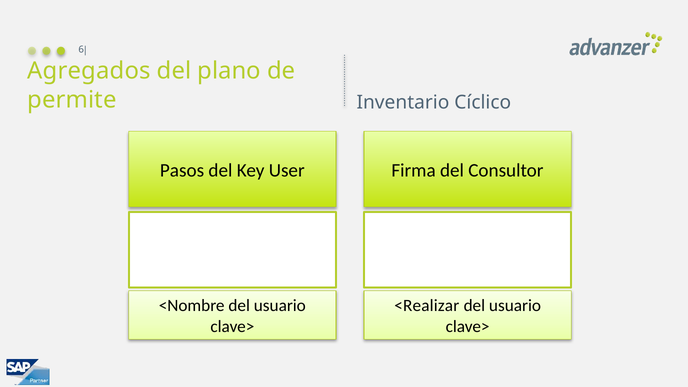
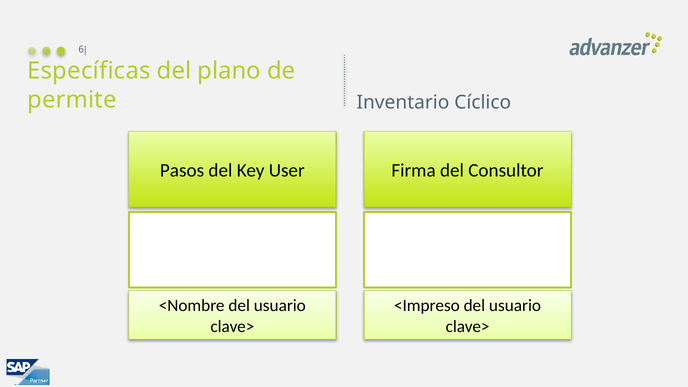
Agregados: Agregados -> Específicas (89, 71)
<Realizar: <Realizar -> <Impreso (427, 306)
